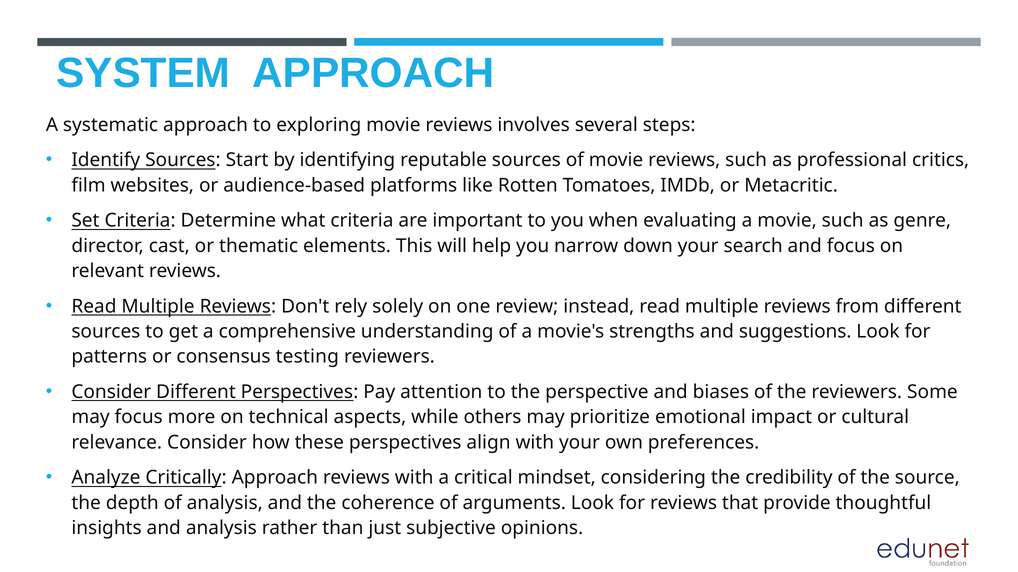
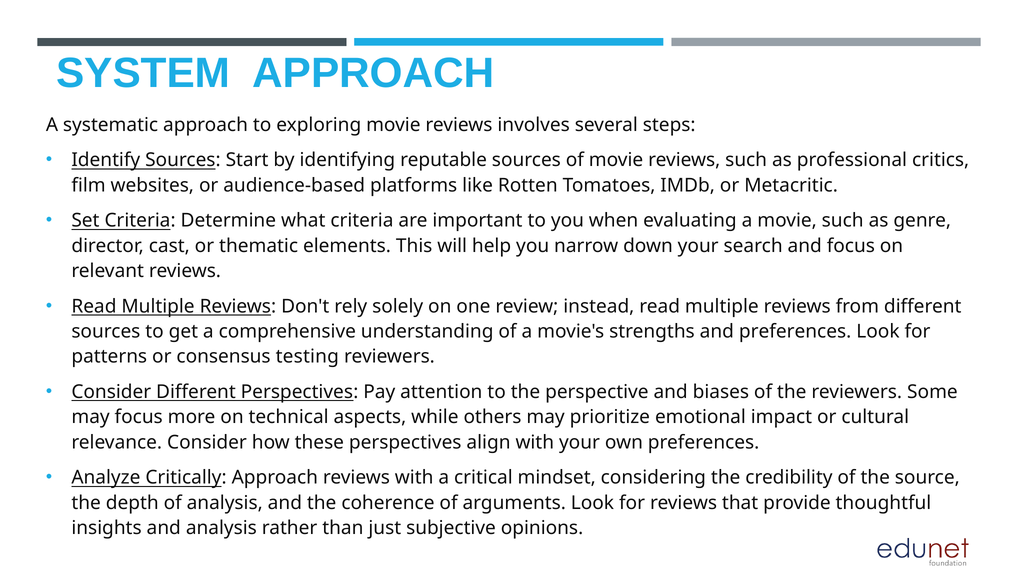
and suggestions: suggestions -> preferences (795, 332)
